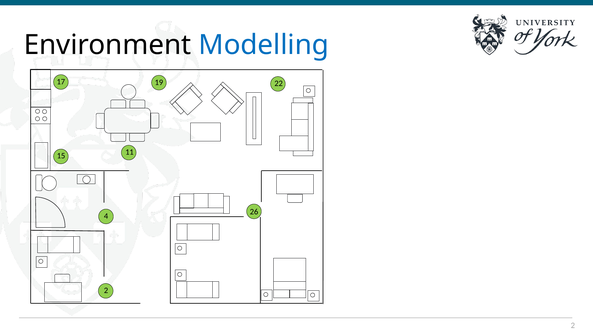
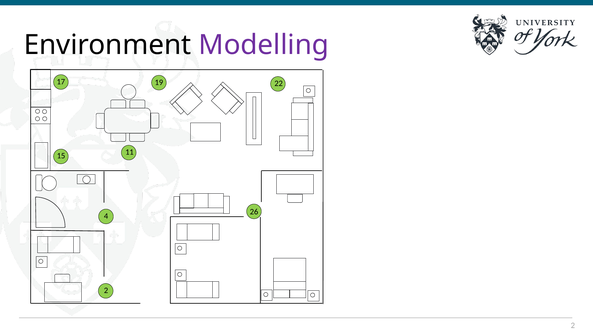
Modelling colour: blue -> purple (264, 45)
